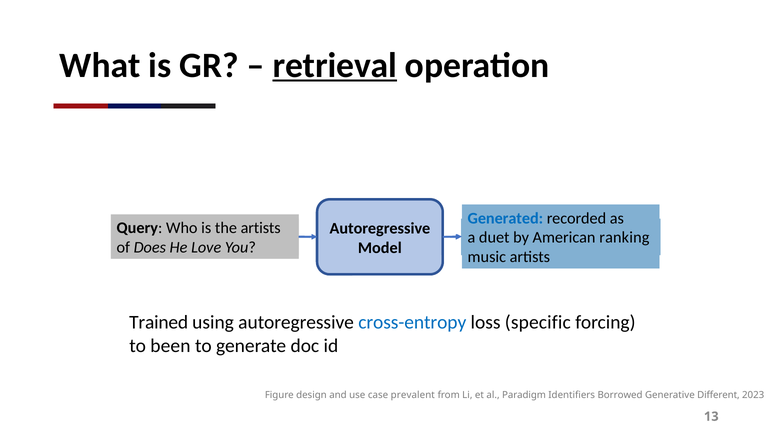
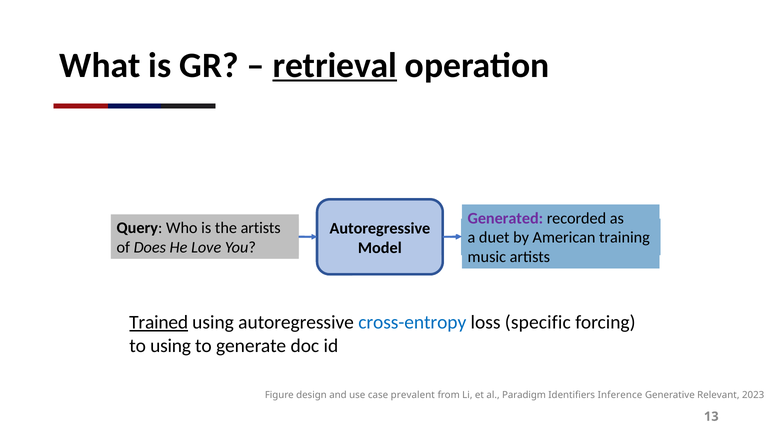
Generated colour: blue -> purple (505, 219)
ranking: ranking -> training (624, 238)
Trained underline: none -> present (159, 323)
to been: been -> using (171, 346)
Borrowed: Borrowed -> Inference (620, 396)
Different: Different -> Relevant (718, 396)
